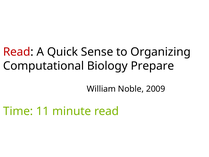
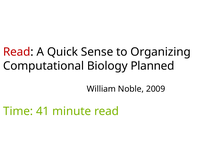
Prepare: Prepare -> Planned (152, 66)
11: 11 -> 41 (43, 111)
